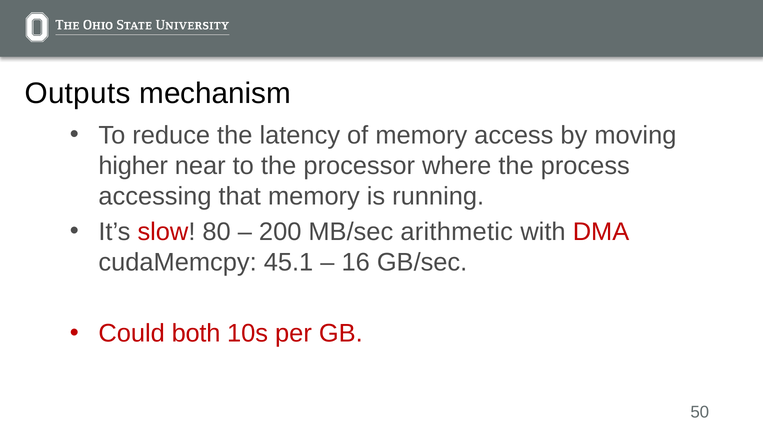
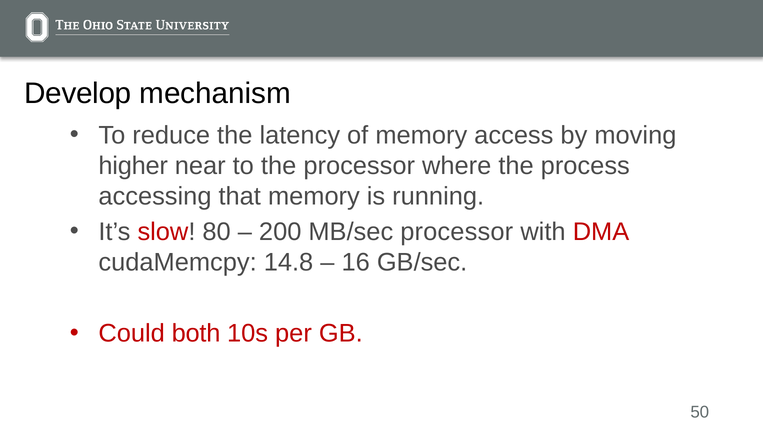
Outputs: Outputs -> Develop (78, 94)
MB/sec arithmetic: arithmetic -> processor (457, 232)
45.1: 45.1 -> 14.8 (289, 262)
